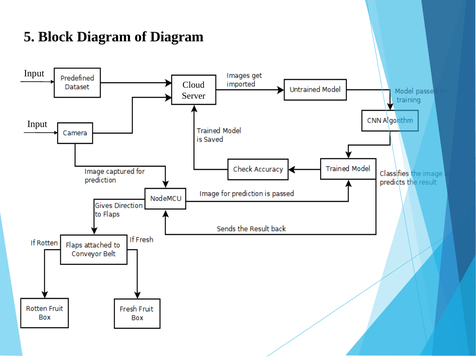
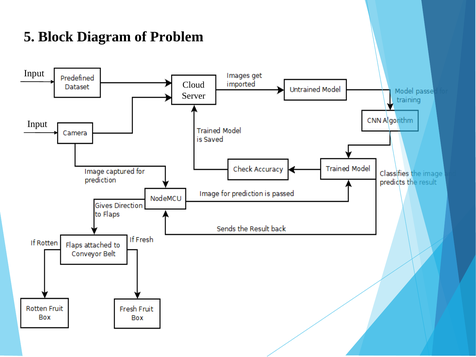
of Diagram: Diagram -> Problem (177, 37)
